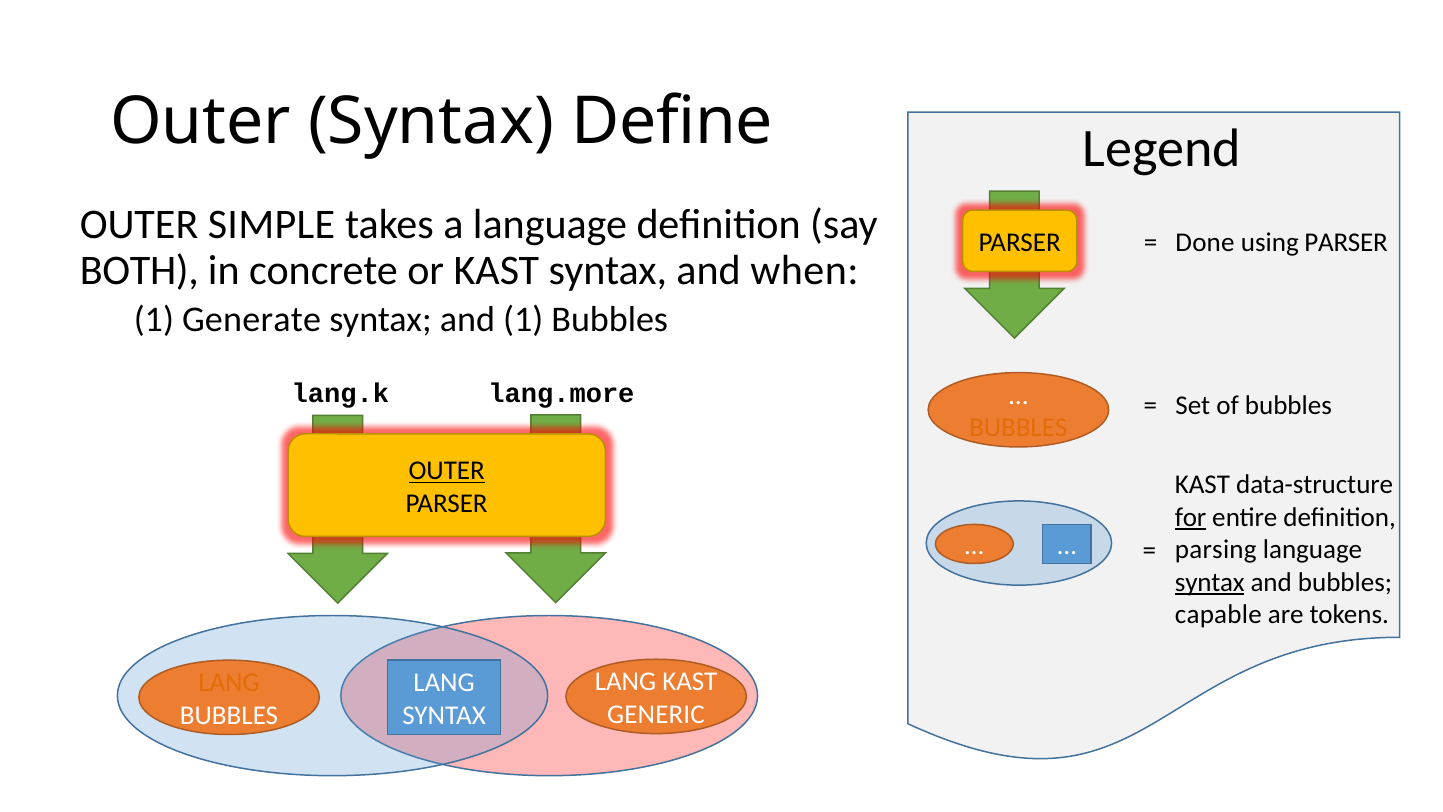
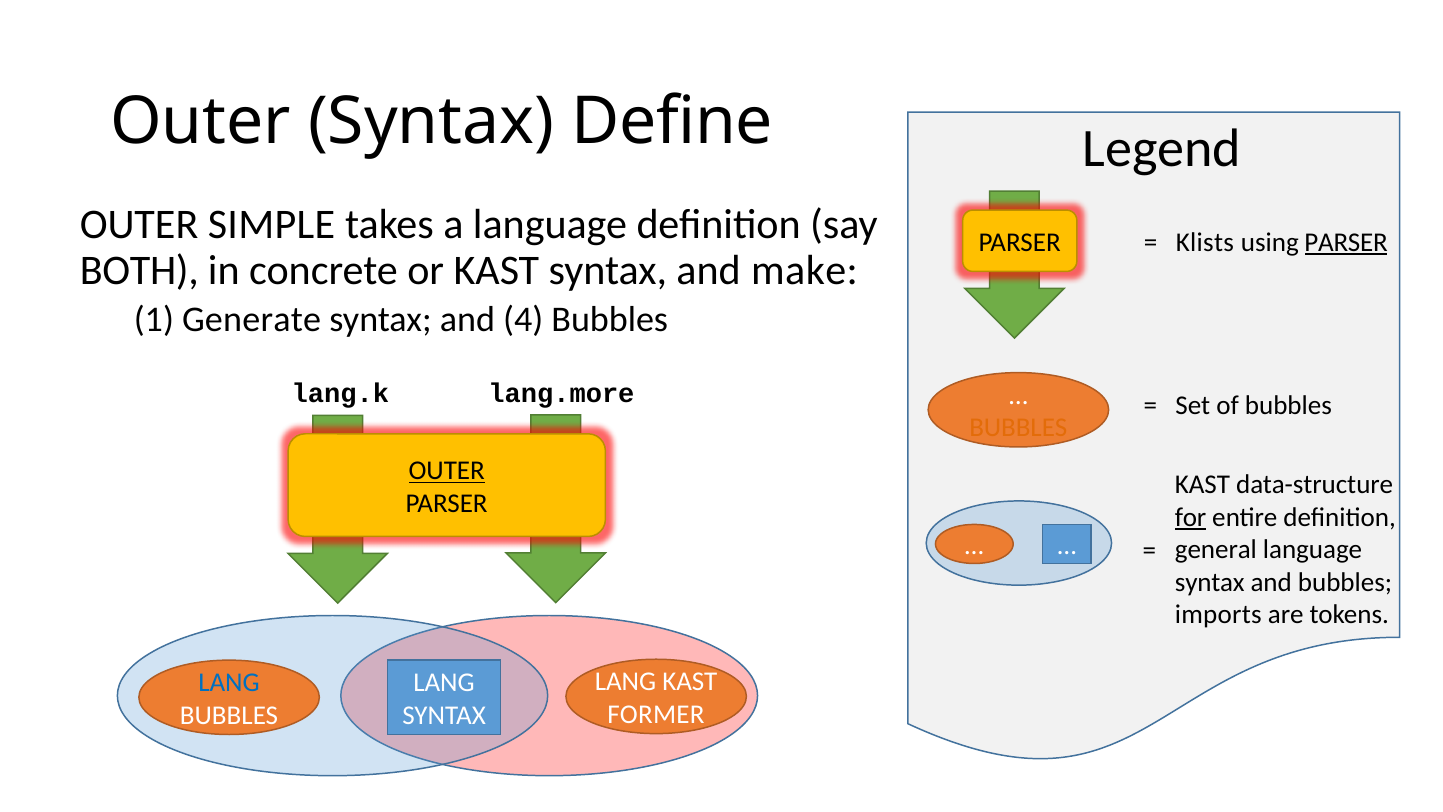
Done: Done -> Klists (1205, 242)
PARSER underline: none -> present (1346, 242)
when: when -> make (805, 270)
and 1: 1 -> 4 (523, 320)
parsing: parsing -> general (1216, 550)
syntax underline: present -> none (1210, 582)
capable: capable -> imports (1218, 615)
LANG colour: orange -> blue (229, 683)
GENERIC: GENERIC -> FORMER (656, 714)
